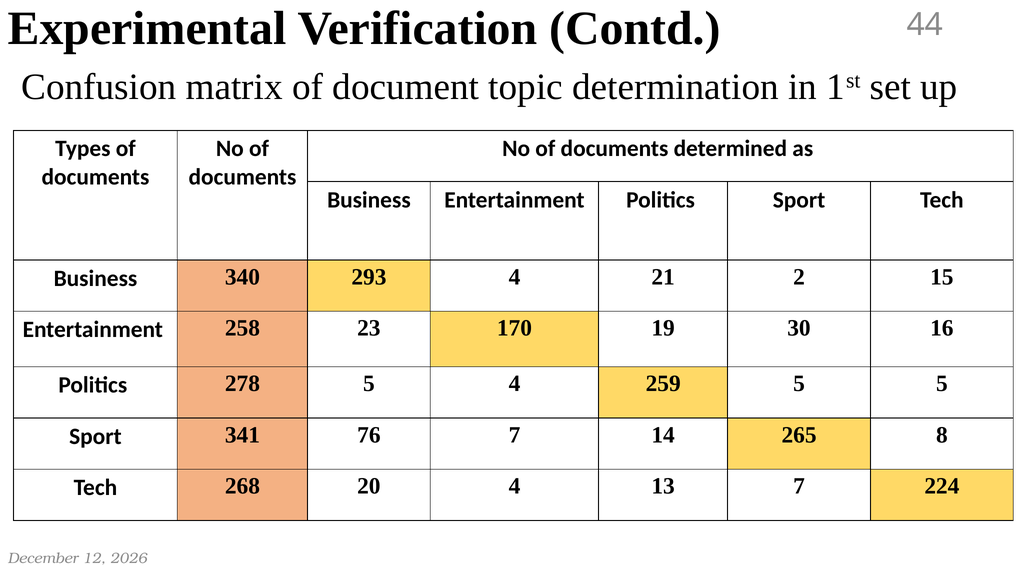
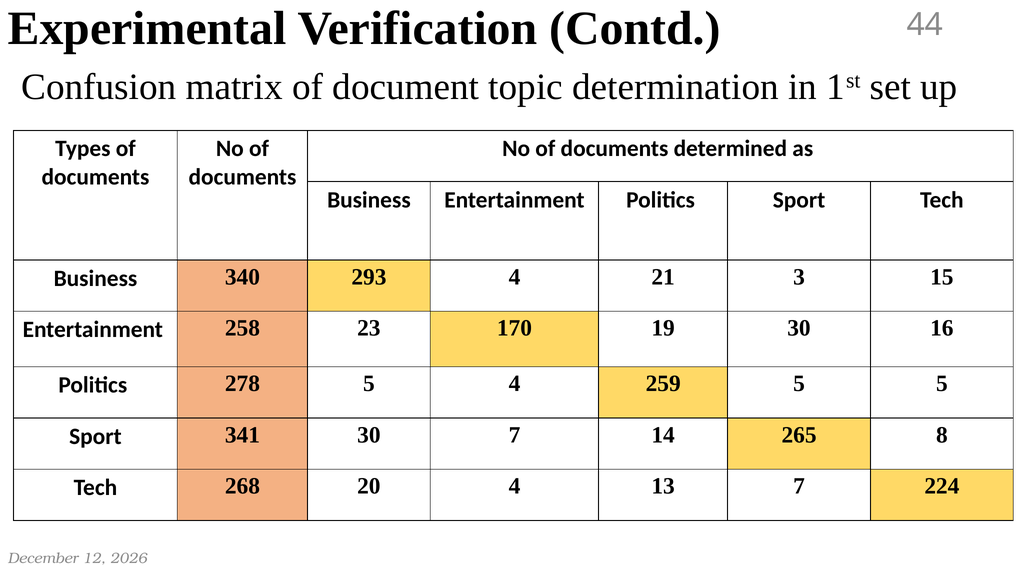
2: 2 -> 3 (799, 277)
341 76: 76 -> 30 (369, 435)
